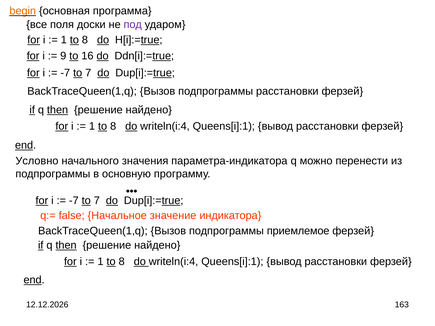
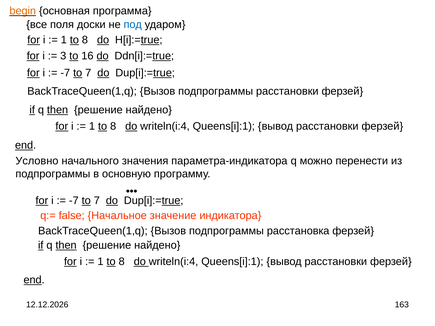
под colour: purple -> blue (133, 25)
9: 9 -> 3 (63, 56)
приемлемое: приемлемое -> расстановка (298, 231)
